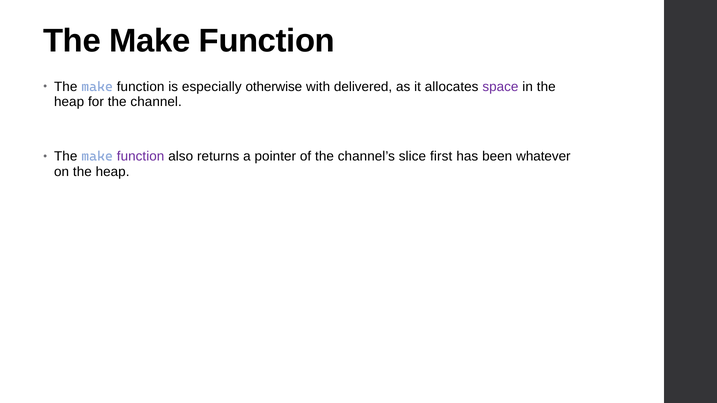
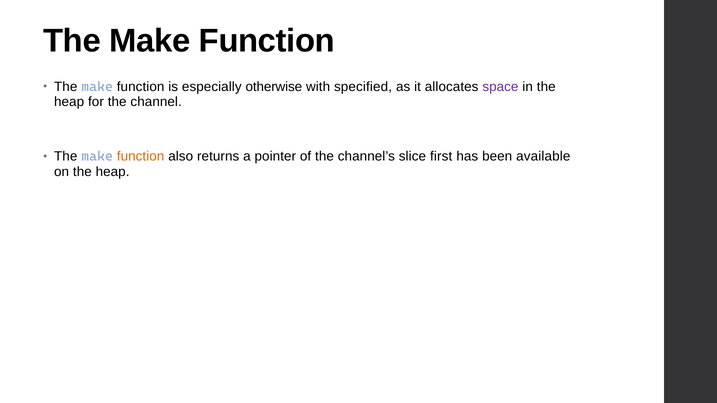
delivered: delivered -> specified (363, 87)
function colour: purple -> orange (141, 157)
whatever: whatever -> available (543, 157)
